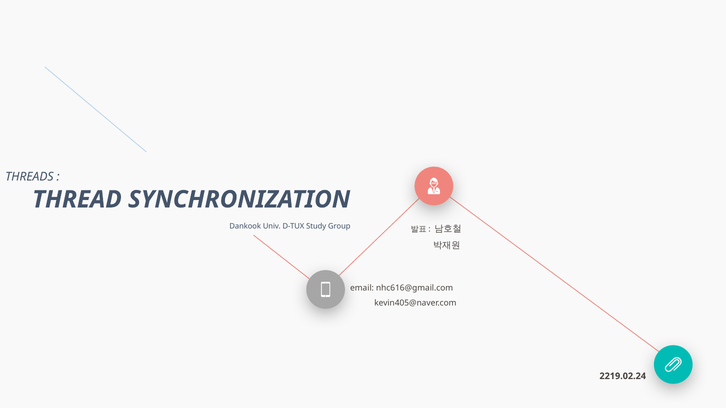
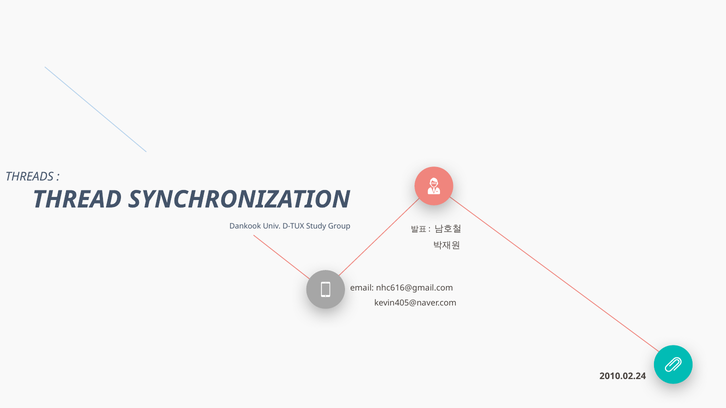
2219.02.24: 2219.02.24 -> 2010.02.24 (623, 376)
